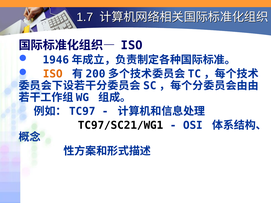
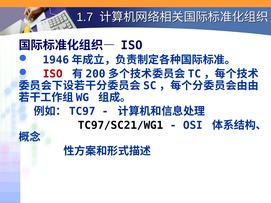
ISO colour: orange -> red (53, 74)
